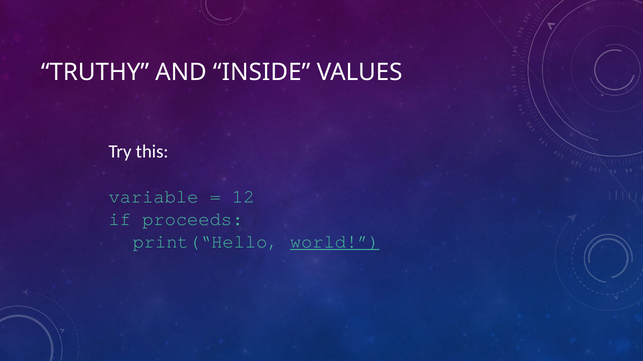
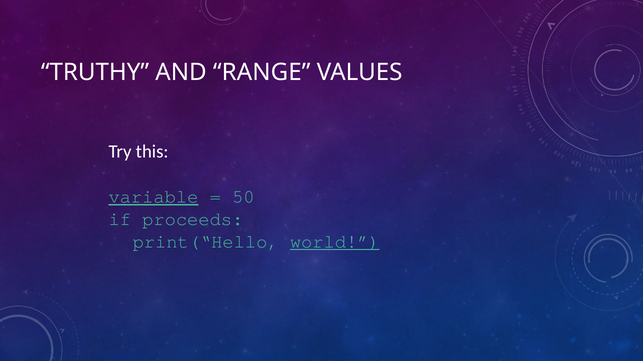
INSIDE: INSIDE -> RANGE (262, 72)
variable underline: none -> present (153, 197)
12: 12 -> 50 (243, 197)
